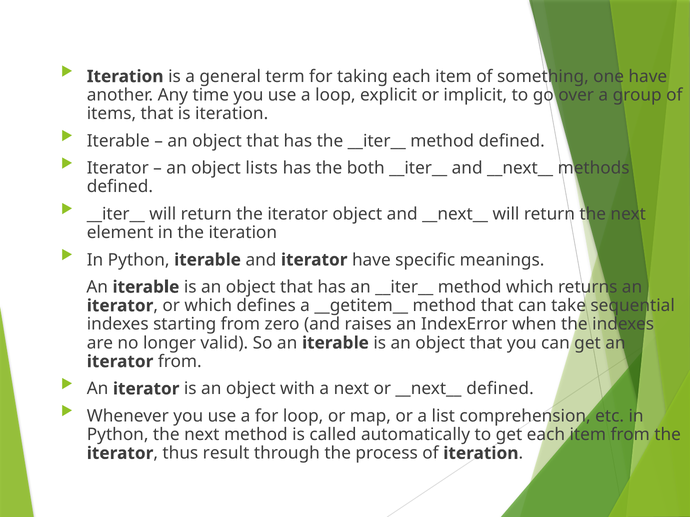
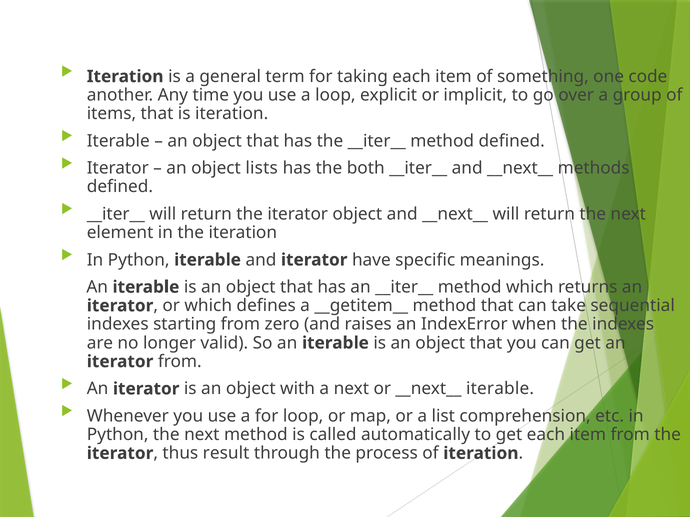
one have: have -> code (648, 77)
__next__ defined: defined -> iterable (500, 389)
